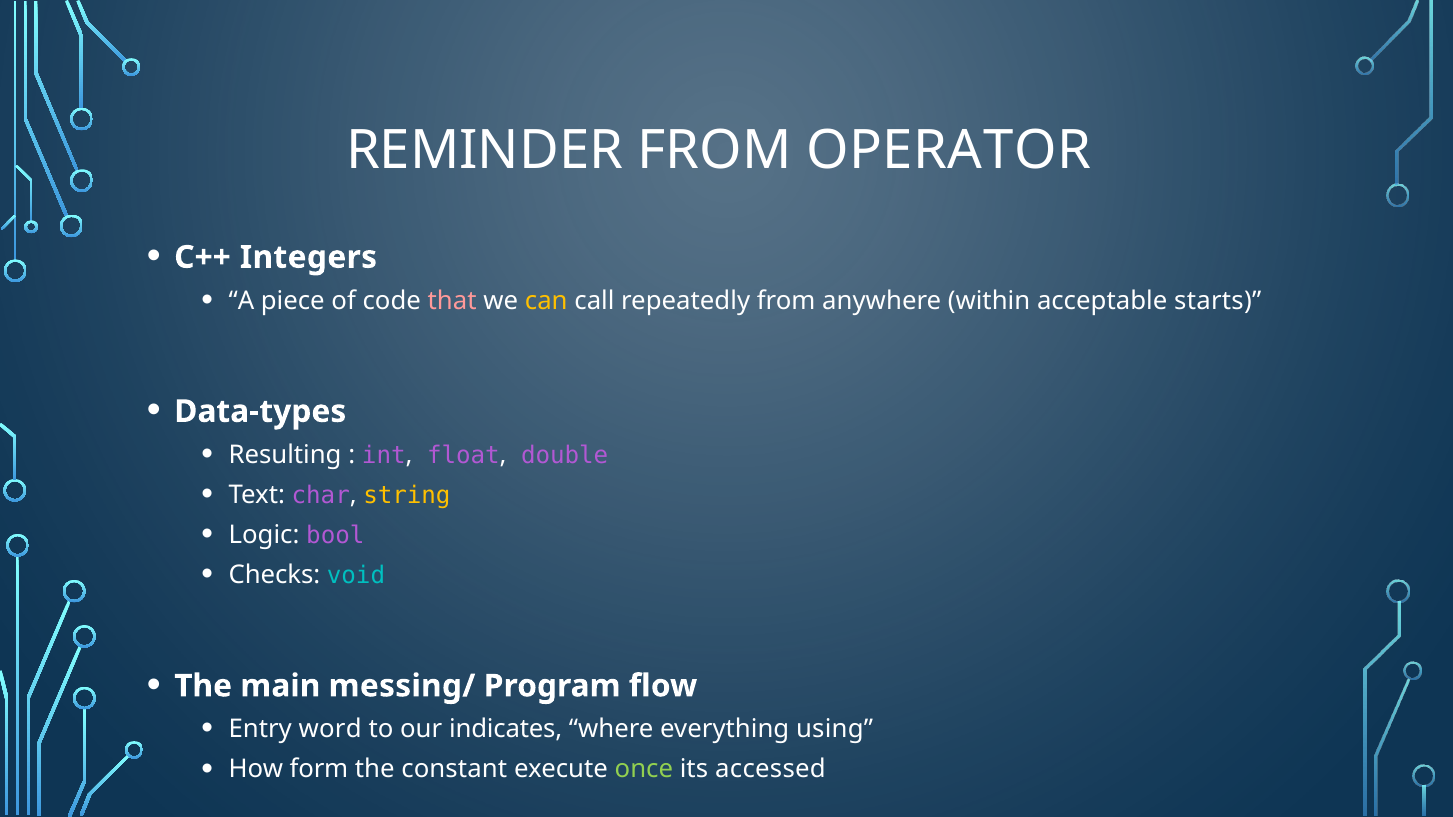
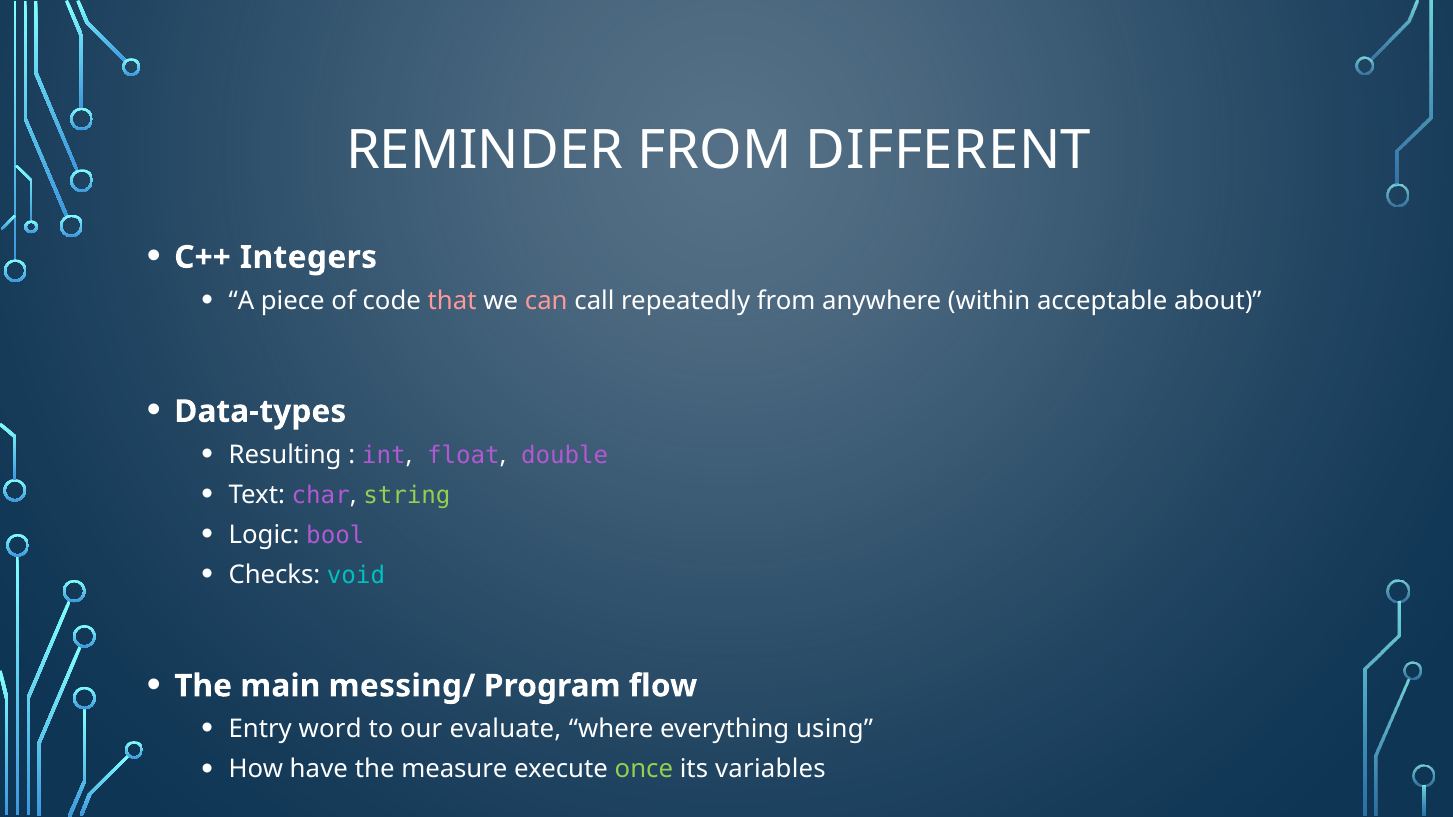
OPERATOR: OPERATOR -> DIFFERENT (949, 150)
can colour: yellow -> pink (546, 301)
starts: starts -> about (1218, 301)
string colour: yellow -> light green (407, 496)
indicates: indicates -> evaluate (505, 730)
form: form -> have (319, 770)
constant: constant -> measure (454, 770)
accessed: accessed -> variables (770, 770)
